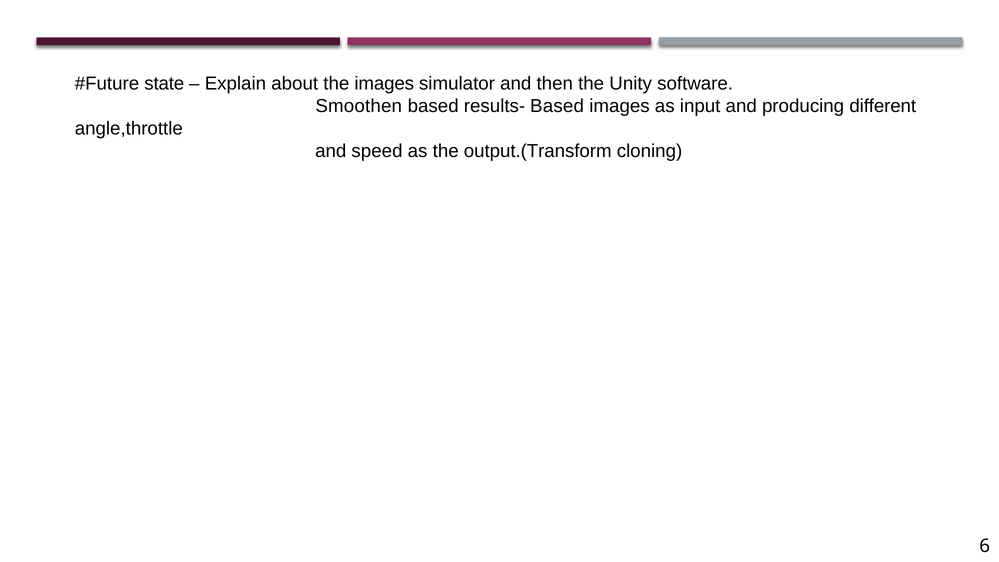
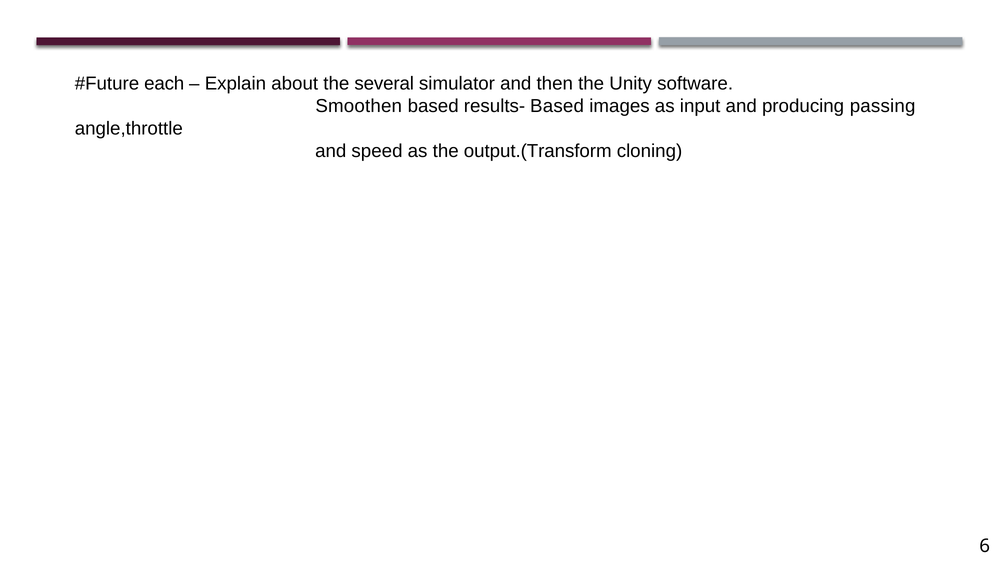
state: state -> each (164, 84)
the images: images -> several (384, 84)
different: different -> passing (883, 106)
